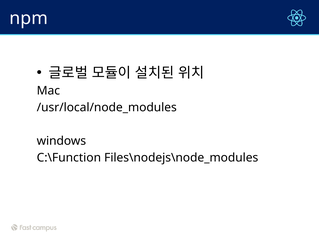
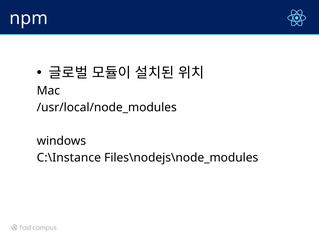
C:\Function: C:\Function -> C:\Instance (69, 158)
